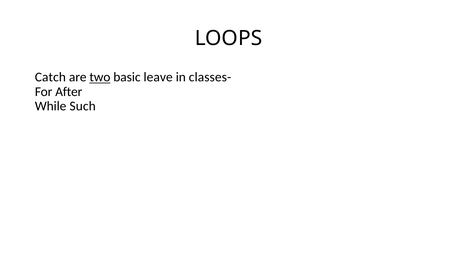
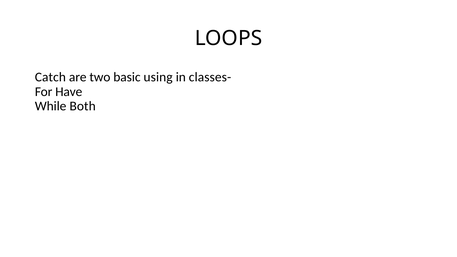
two underline: present -> none (100, 77)
leave: leave -> using (158, 77)
After: After -> Have (69, 92)
Such: Such -> Both (83, 106)
